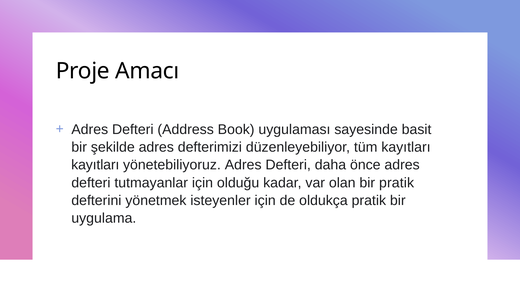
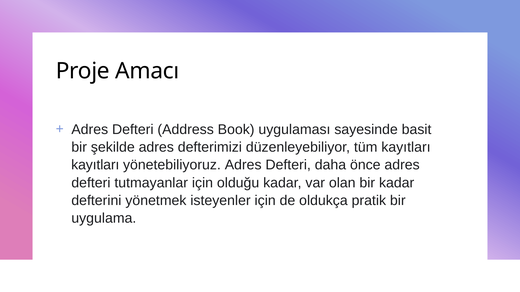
bir pratik: pratik -> kadar (397, 183)
